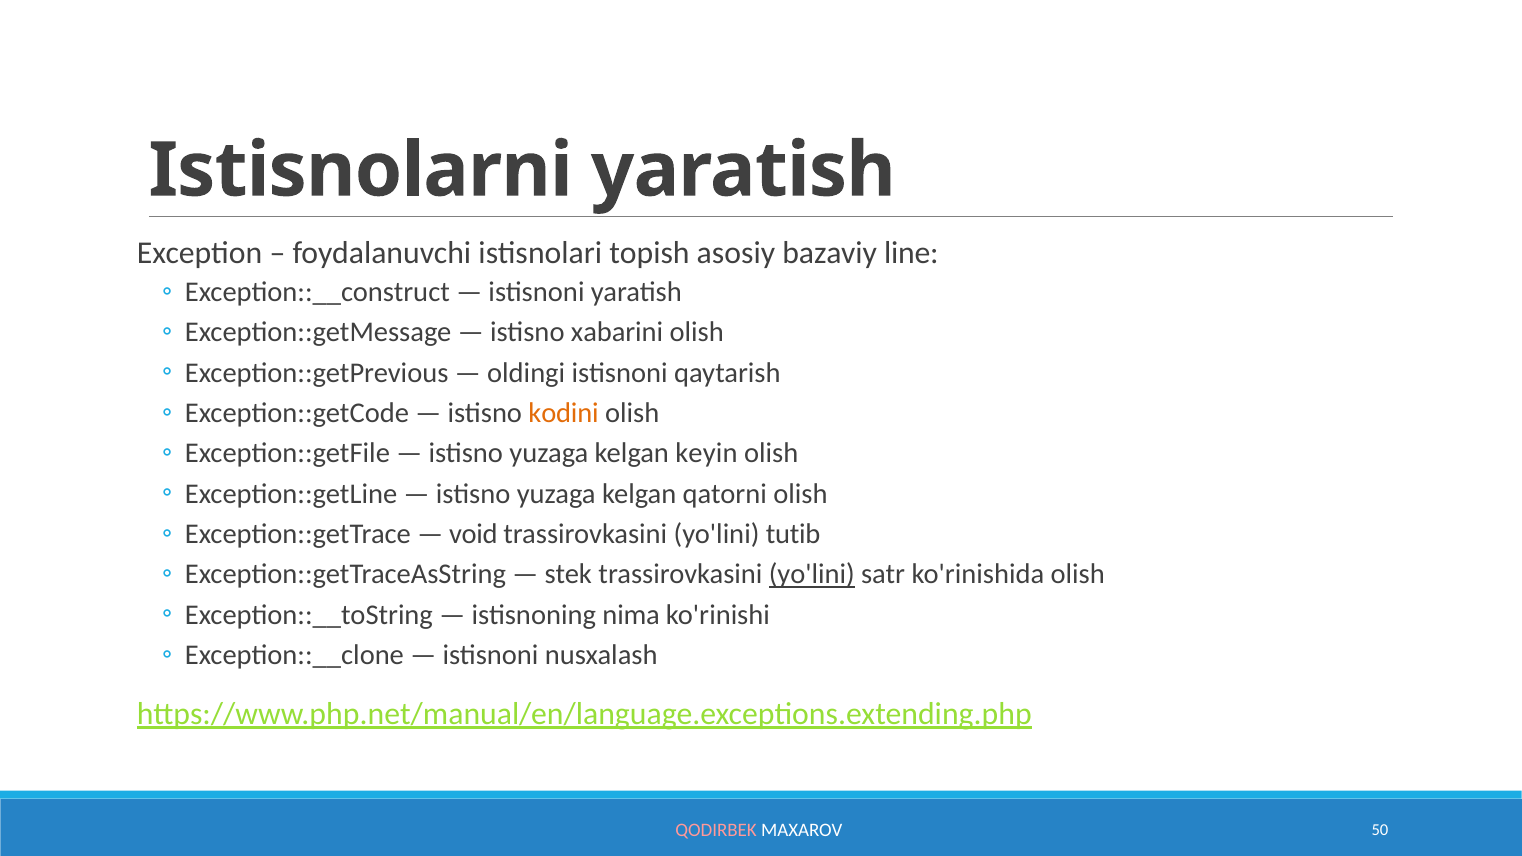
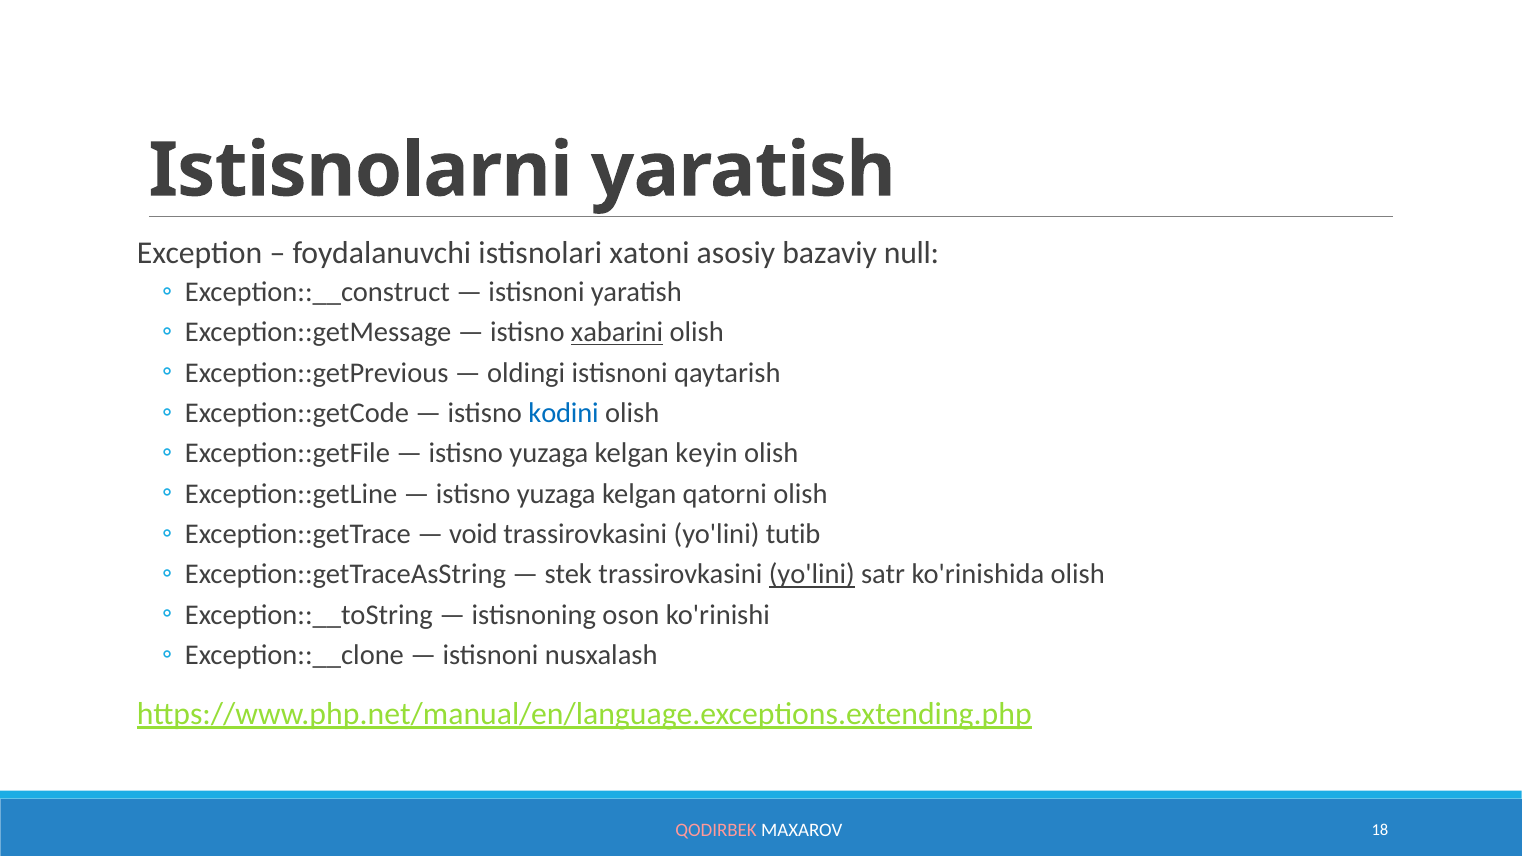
topish: topish -> xatoni (649, 253)
line: line -> null (911, 253)
xabarini underline: none -> present (617, 332)
kodini colour: orange -> blue (564, 413)
nima: nima -> oson (631, 615)
50: 50 -> 18 (1380, 830)
